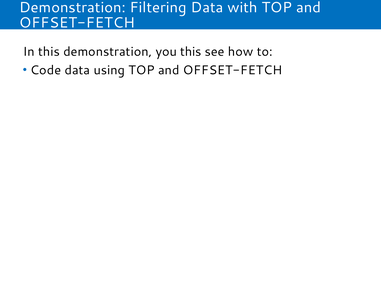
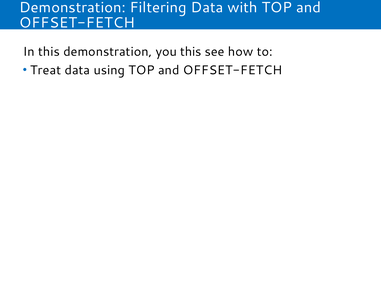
Code: Code -> Treat (46, 70)
